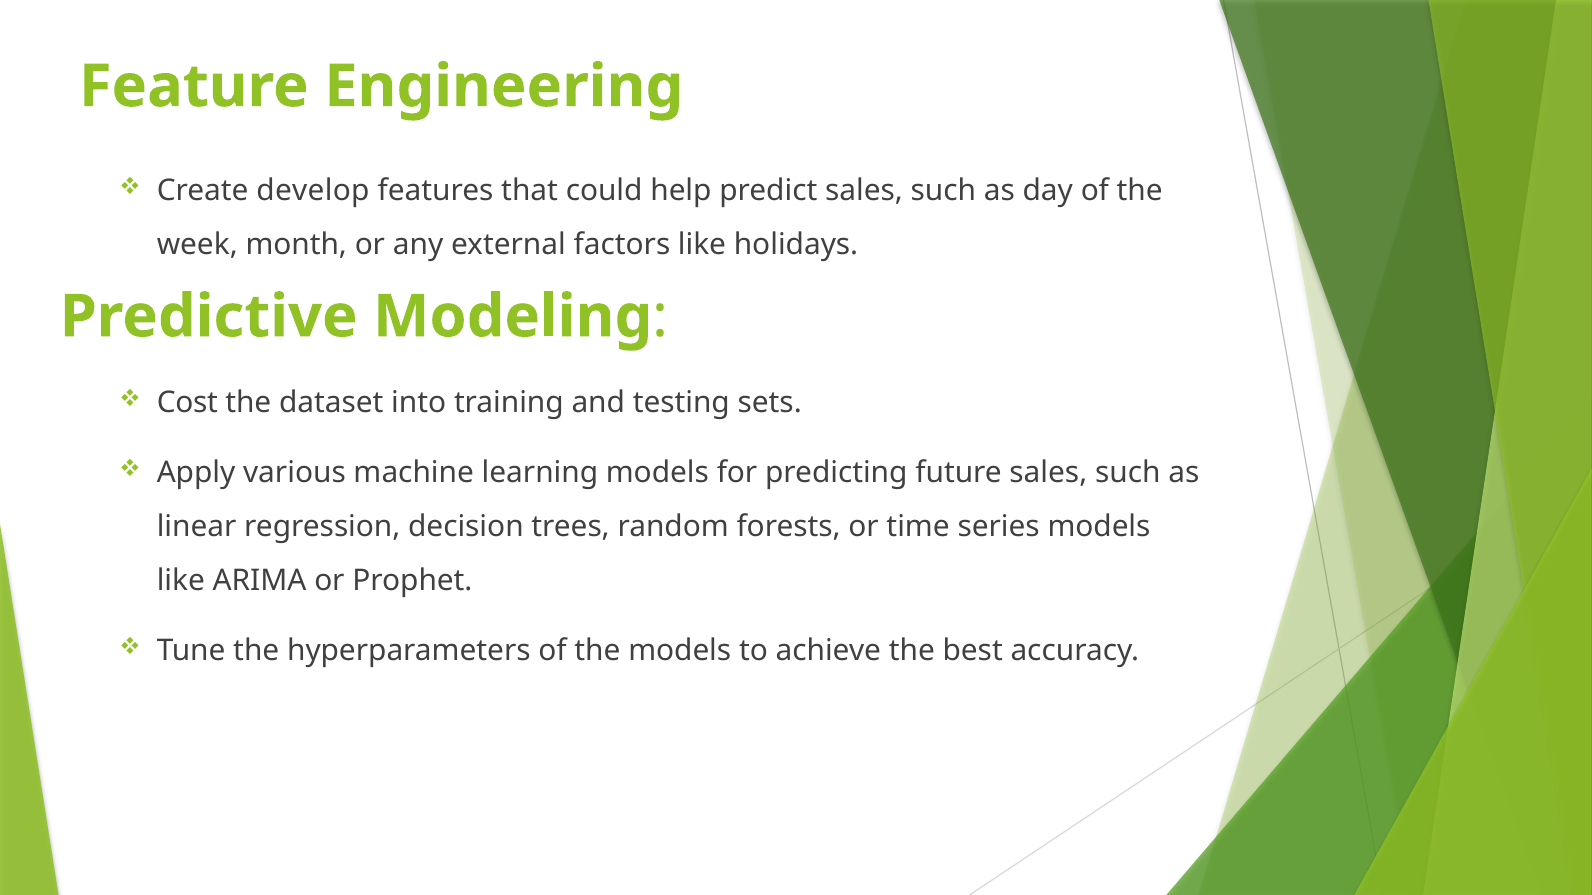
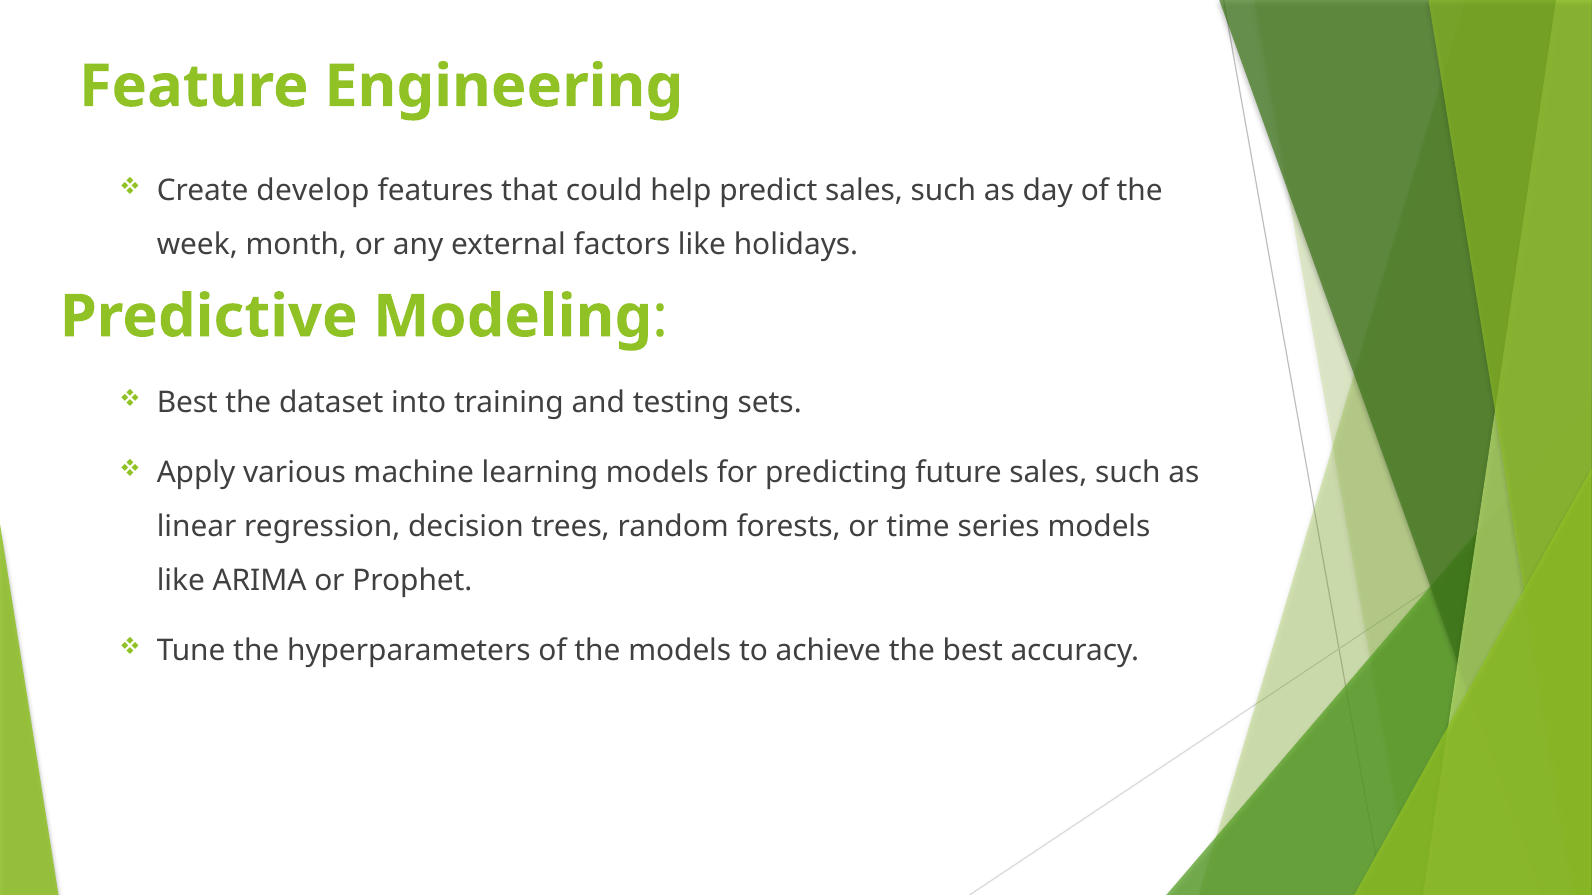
Cost: Cost -> Best (187, 403)
